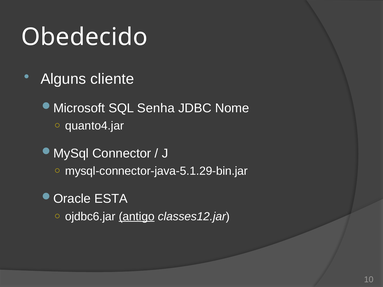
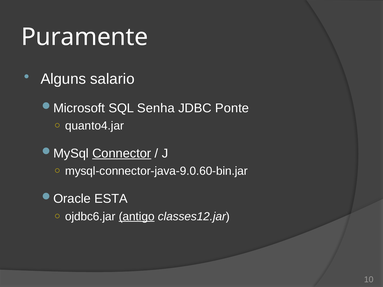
Obedecido: Obedecido -> Puramente (85, 37)
cliente: cliente -> salario (112, 79)
Nome: Nome -> Ponte (232, 108)
Connector underline: none -> present (122, 153)
mysql-connector-java-5.1.29-bin.jar: mysql-connector-java-5.1.29-bin.jar -> mysql-connector-java-9.0.60-bin.jar (156, 171)
